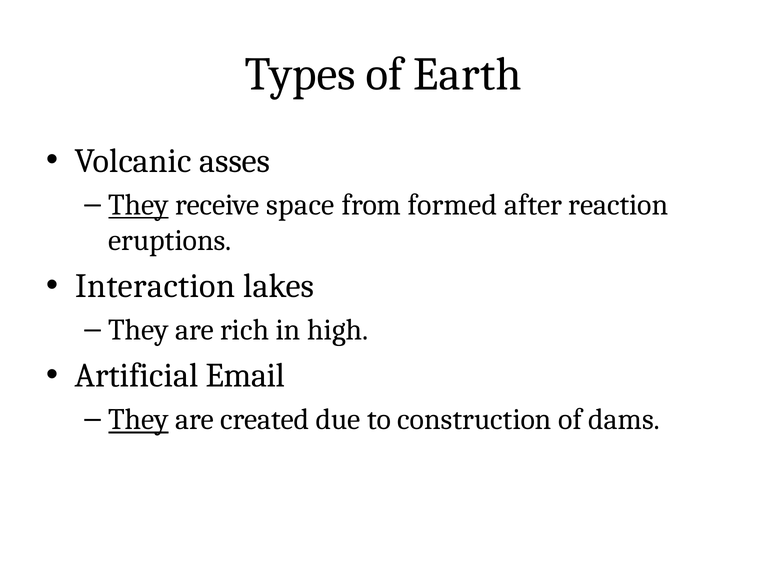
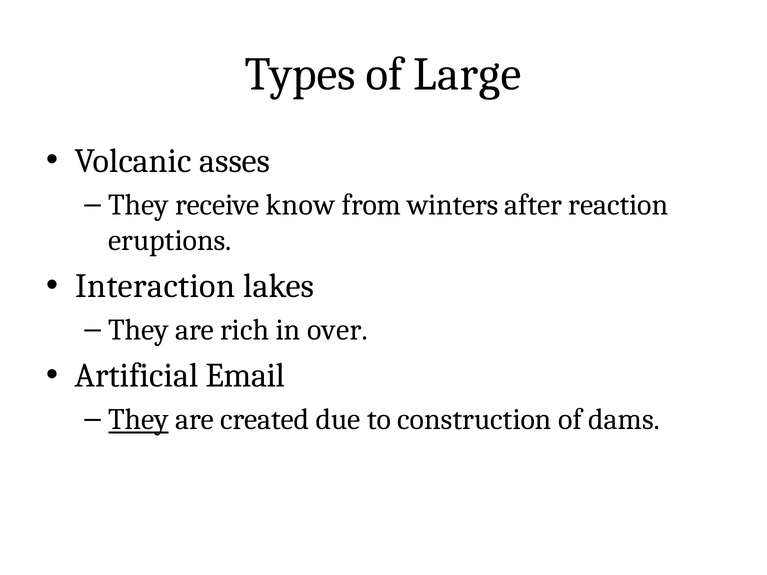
Earth: Earth -> Large (467, 74)
They underline: present -> none (139, 205)
space: space -> know (300, 205)
formed: formed -> winters (453, 205)
high: high -> over (338, 330)
